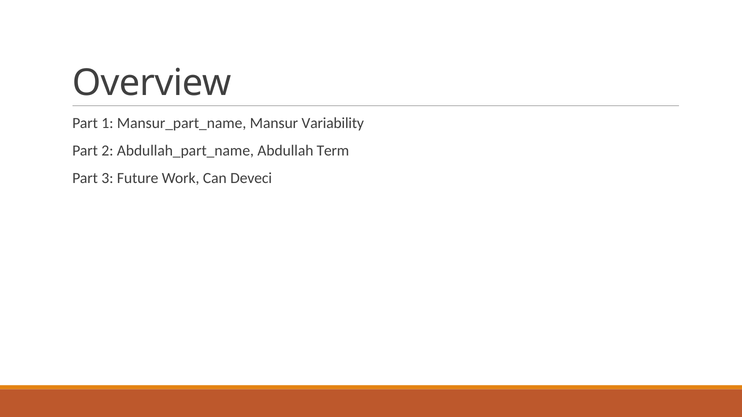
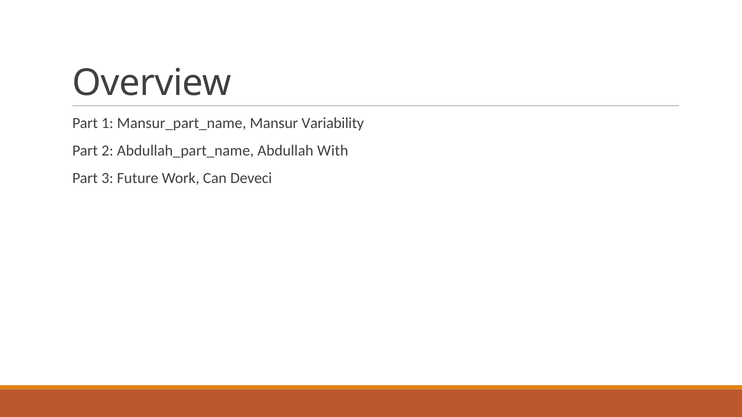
Term: Term -> With (333, 151)
